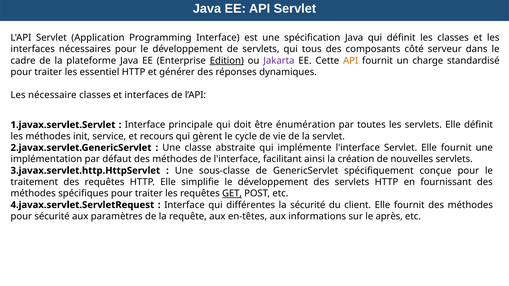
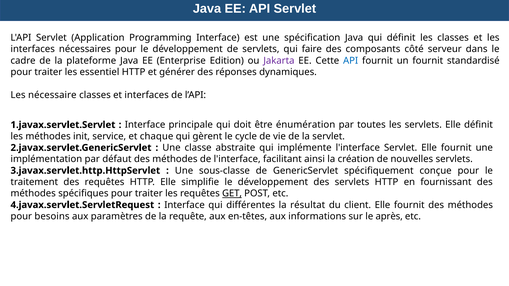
tous: tous -> faire (312, 49)
Edition underline: present -> none (227, 61)
API colour: orange -> blue (351, 61)
un charge: charge -> fournit (428, 61)
recours: recours -> chaque (157, 136)
la sécurité: sécurité -> résultat (308, 205)
pour sécurité: sécurité -> besoins (52, 217)
